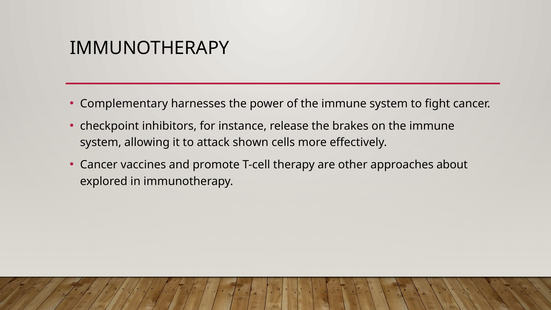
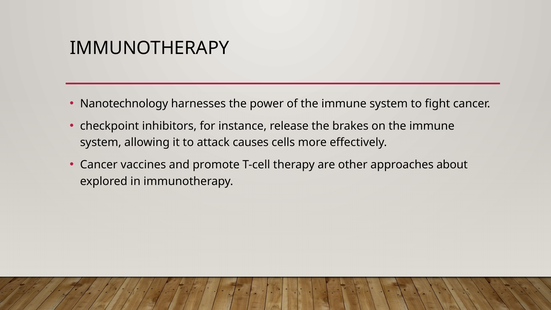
Complementary: Complementary -> Nanotechnology (124, 104)
shown: shown -> causes (251, 142)
